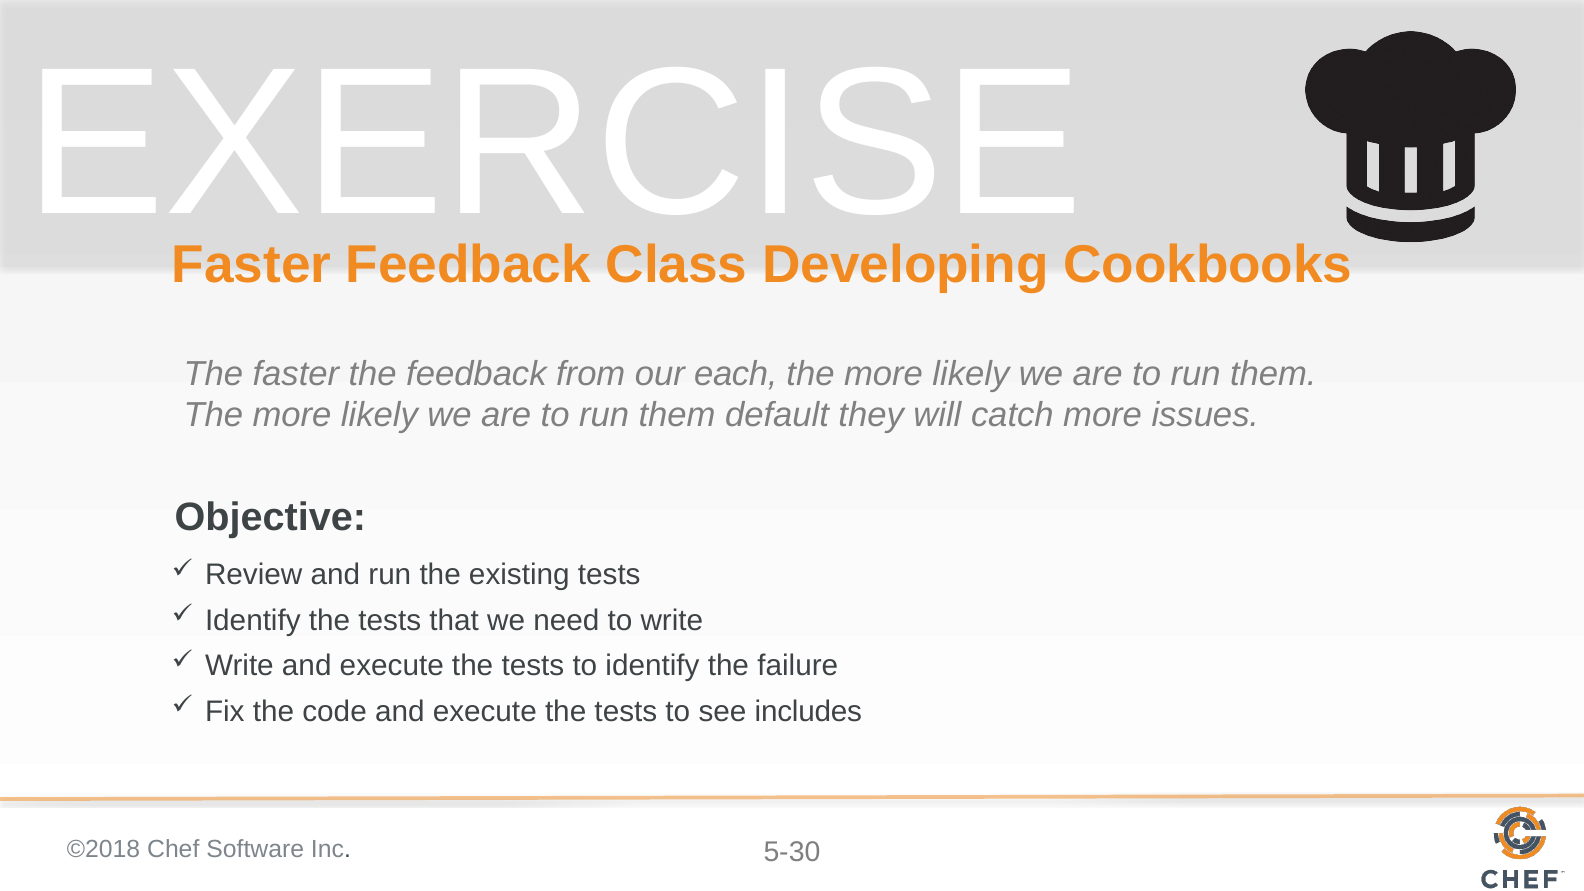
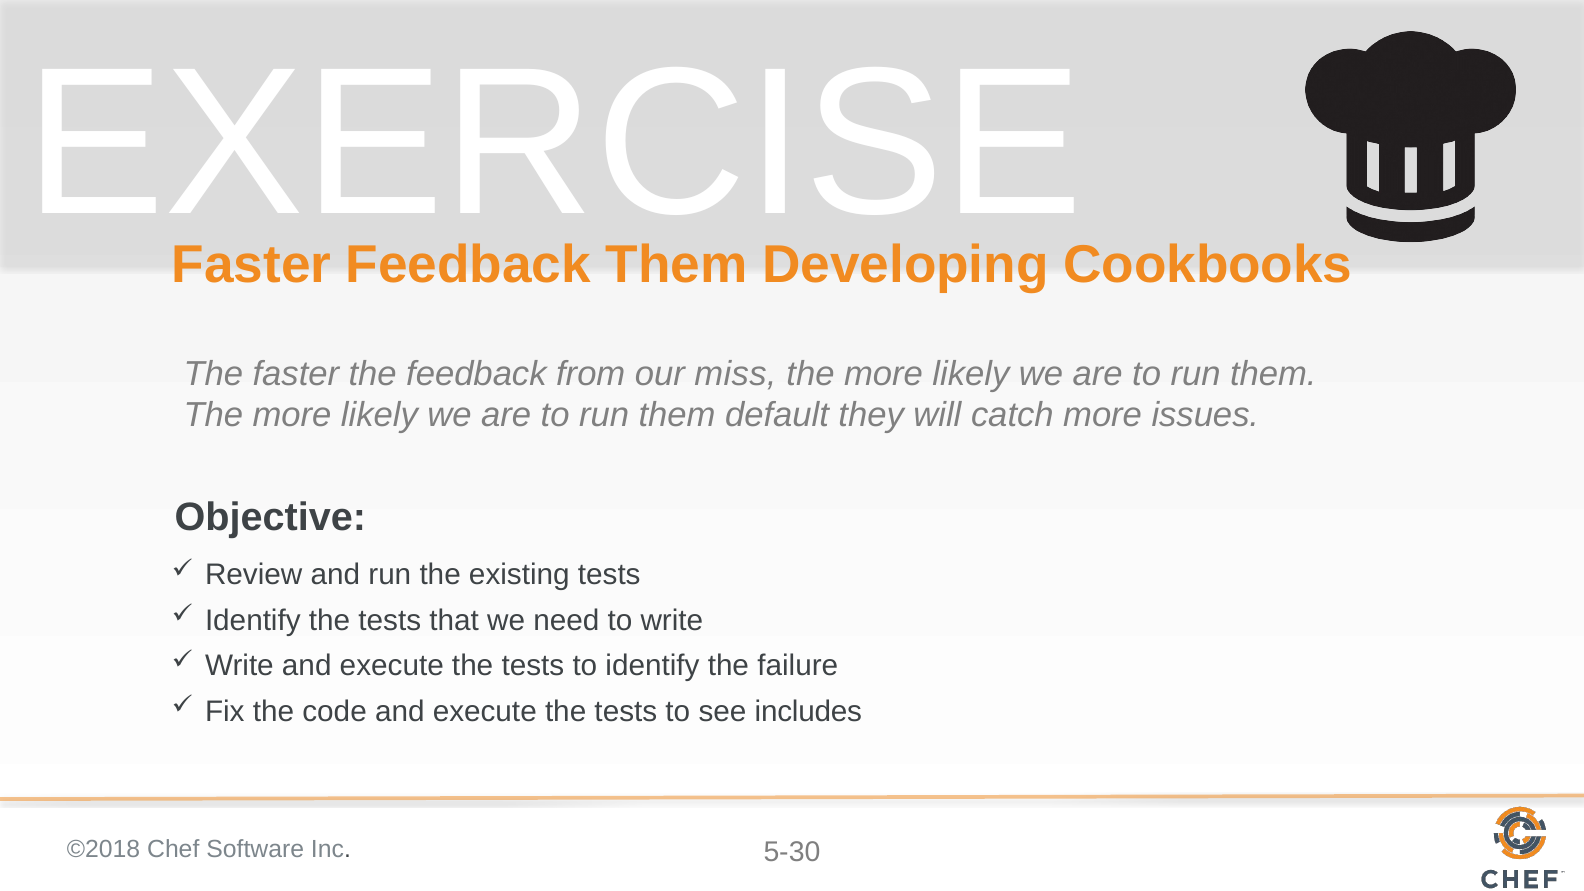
Feedback Class: Class -> Them (677, 265)
each: each -> miss (735, 374)
